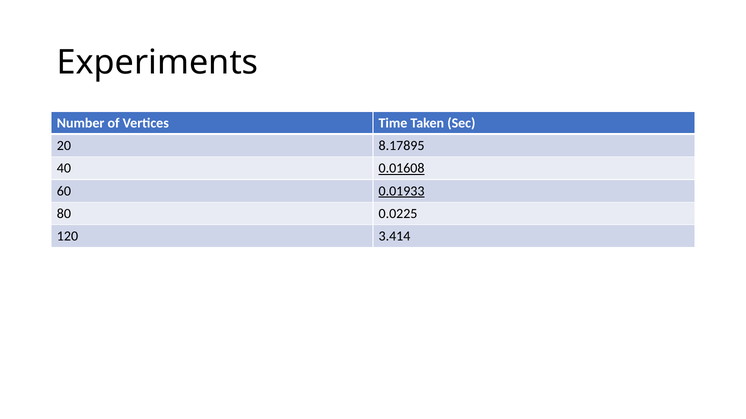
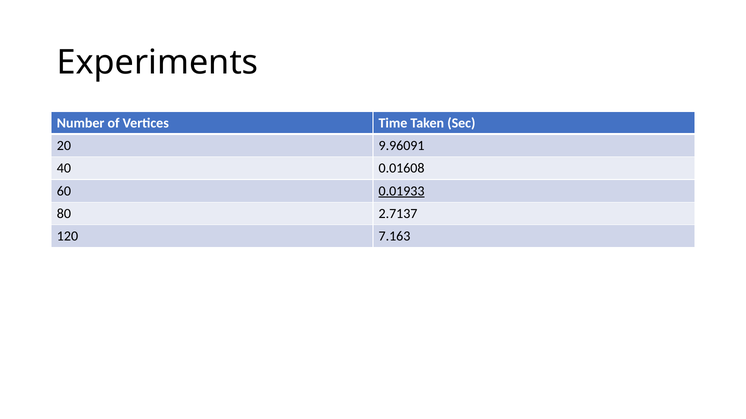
8.17895: 8.17895 -> 9.96091 (402, 146)
0.01608 underline: present -> none (402, 169)
0.0225: 0.0225 -> 2.7137 (398, 214)
3.414: 3.414 -> 7.163 (394, 237)
